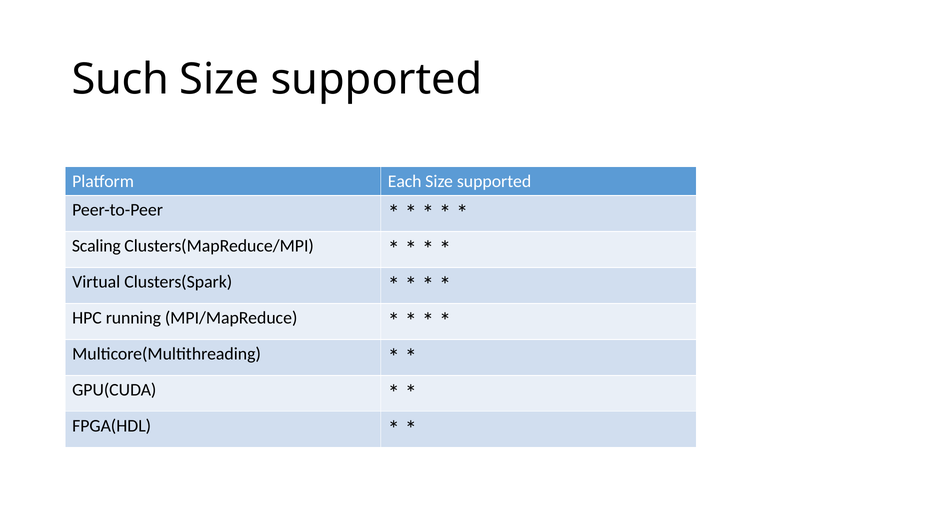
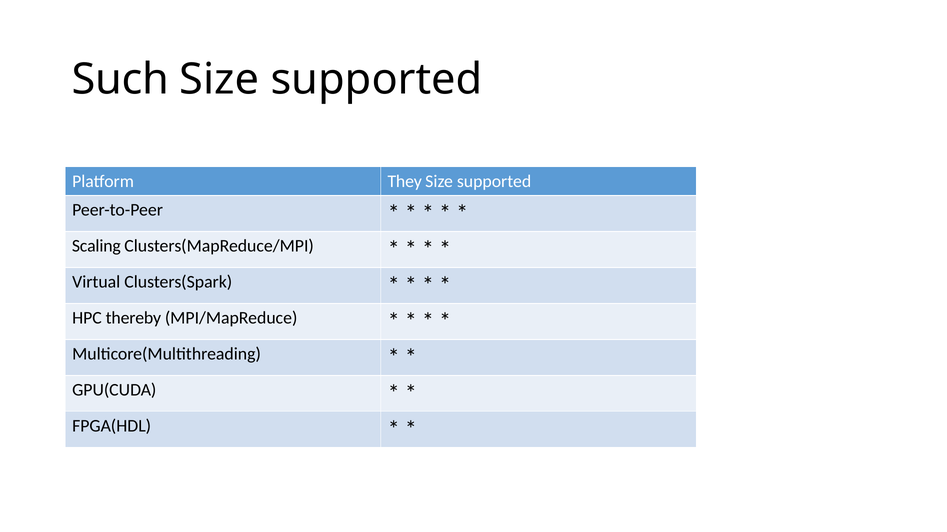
Each: Each -> They (405, 182)
running: running -> thereby (133, 318)
